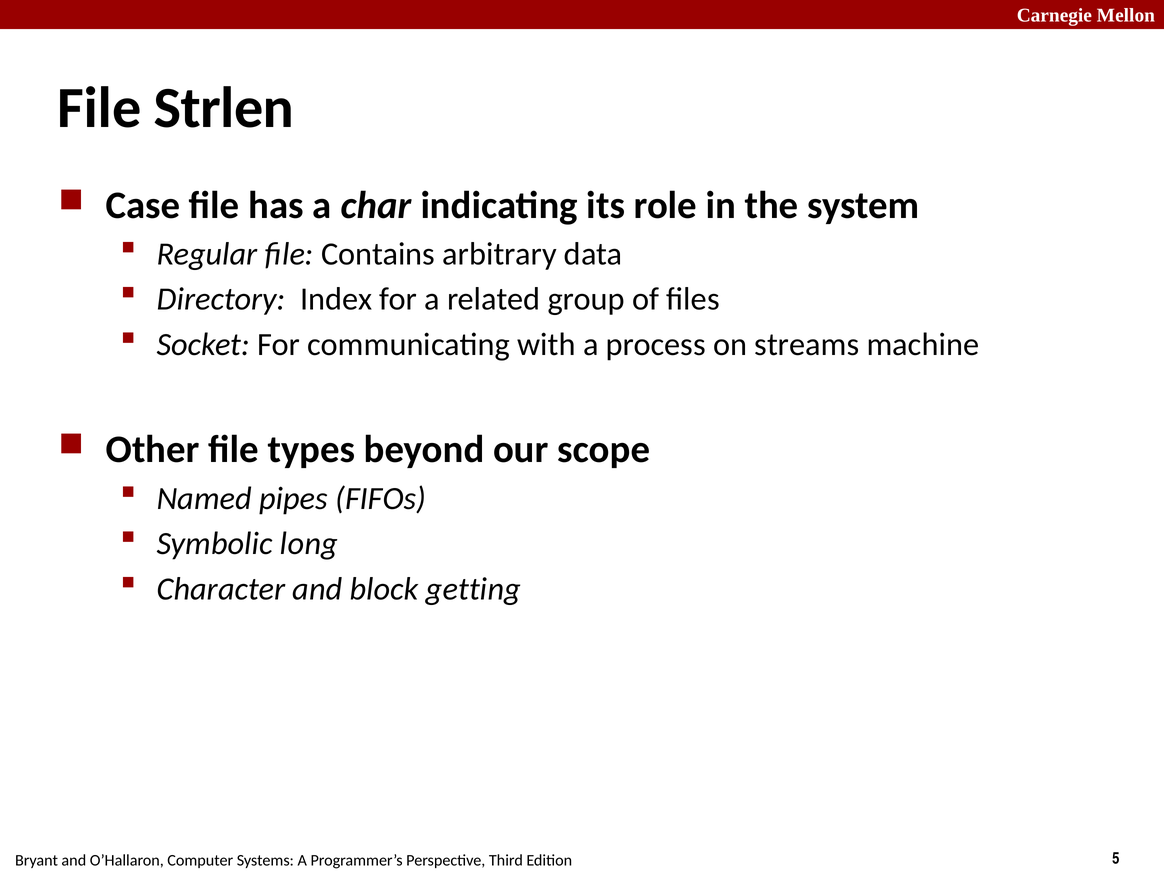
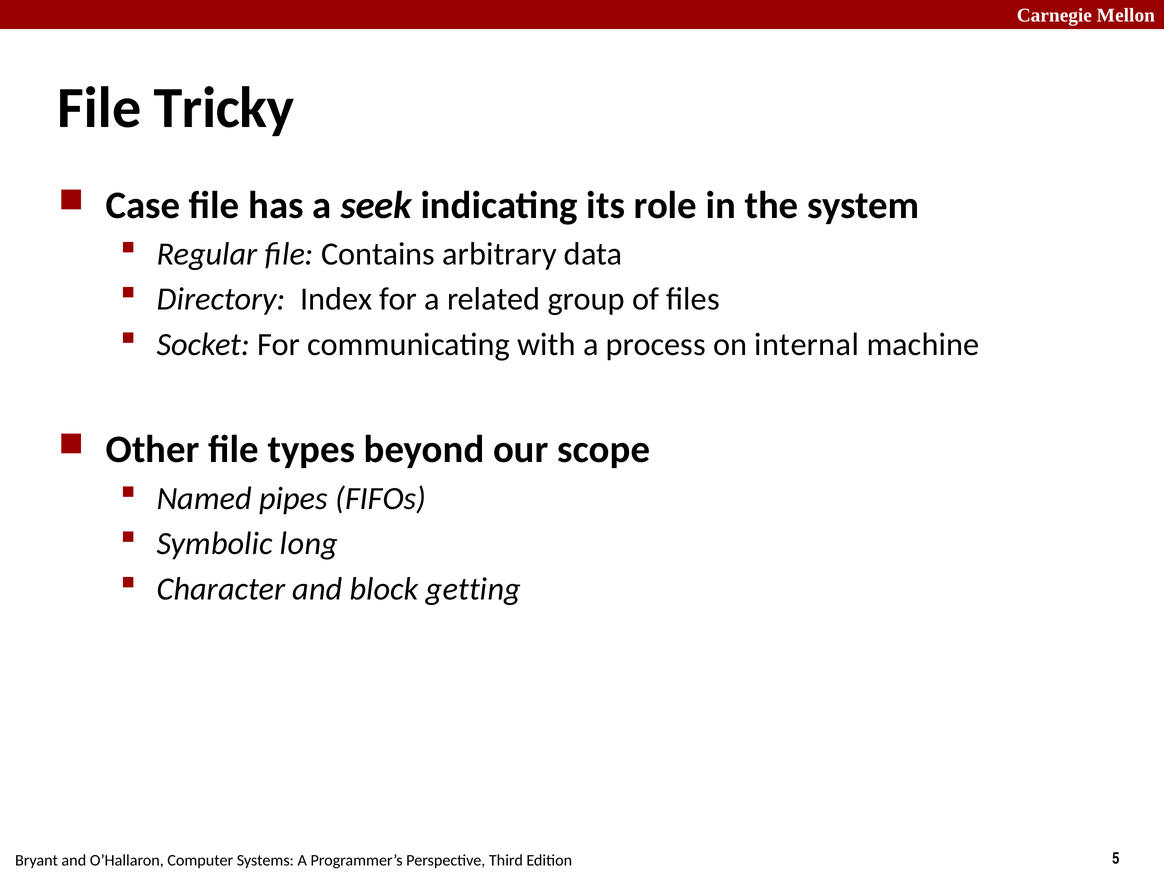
Strlen: Strlen -> Tricky (224, 108)
char: char -> seek (376, 205)
streams: streams -> internal (807, 344)
